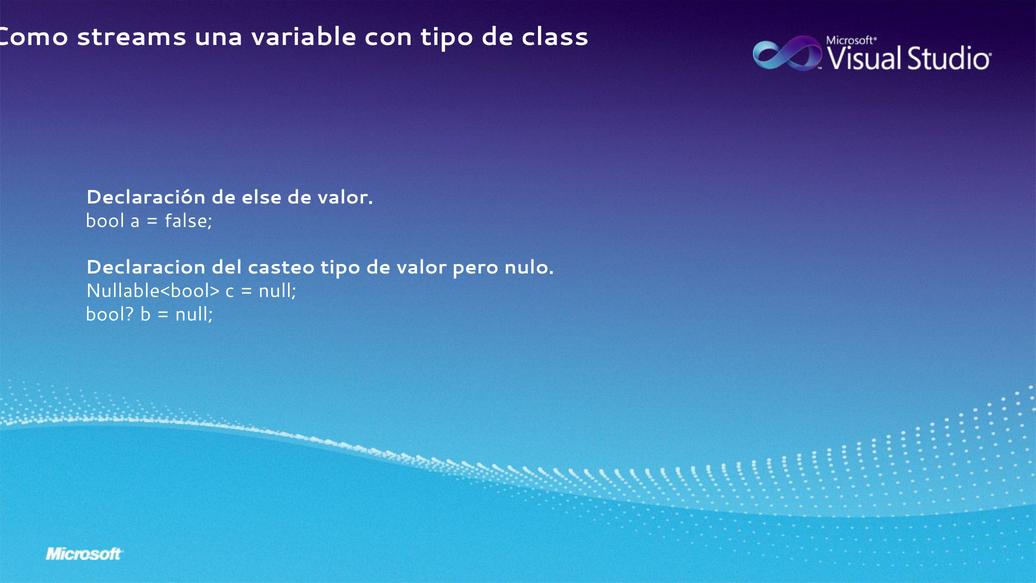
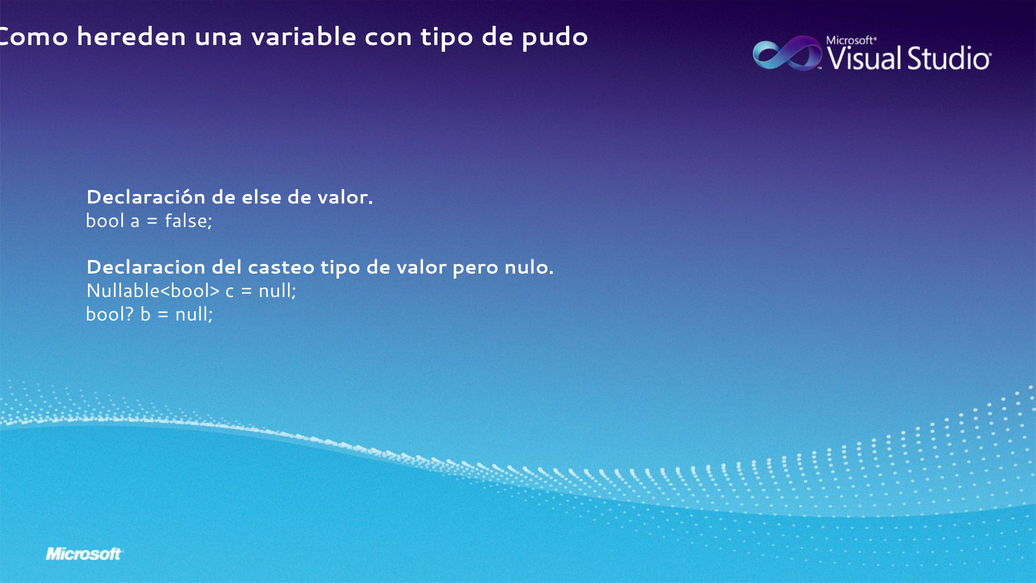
streams: streams -> hereden (132, 37)
class: class -> pudo (555, 37)
